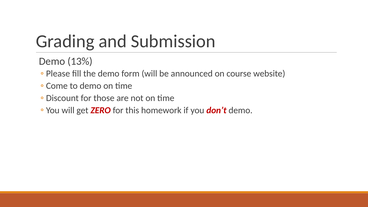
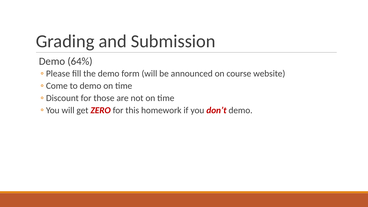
13%: 13% -> 64% (80, 61)
